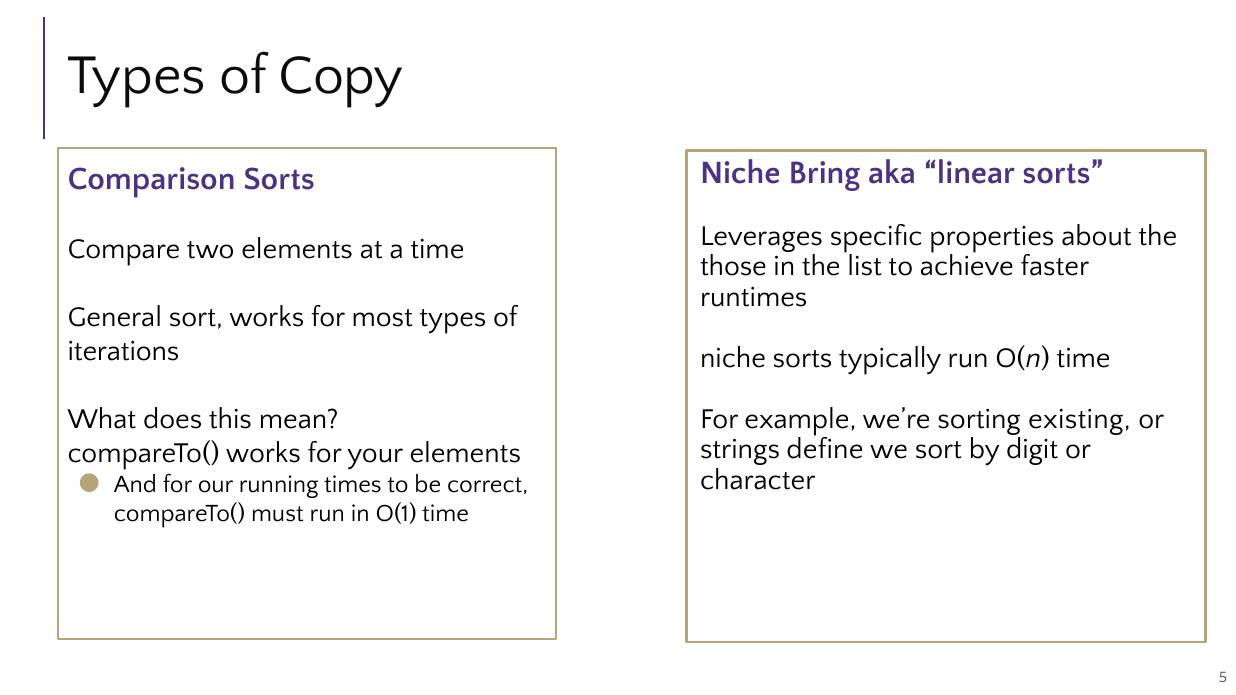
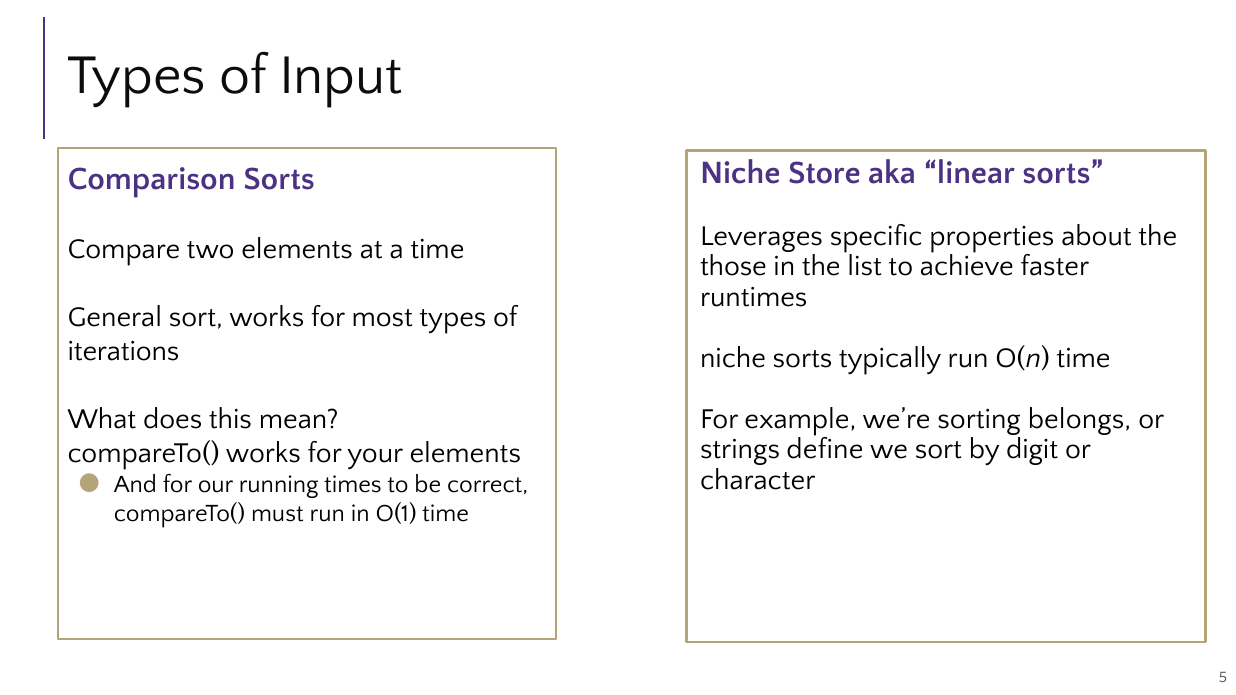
Copy: Copy -> Input (341, 76)
Bring: Bring -> Store (825, 173)
existing: existing -> belongs (1080, 419)
